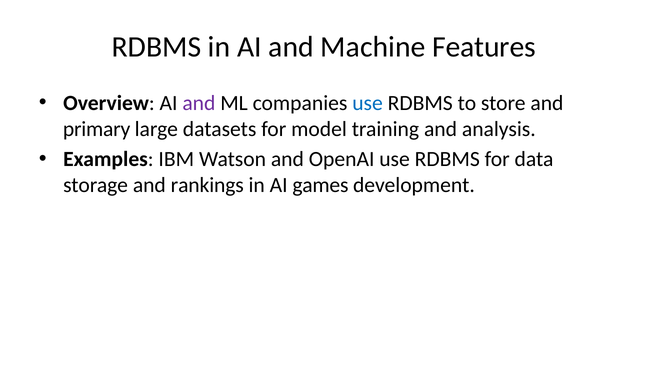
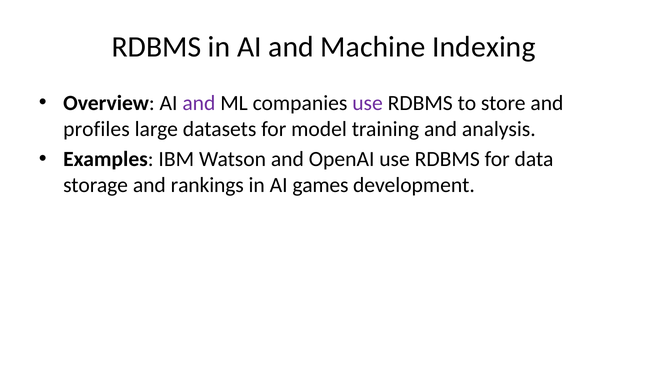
Features: Features -> Indexing (484, 47)
use colour: blue -> purple (368, 103)
primary: primary -> profiles (96, 129)
